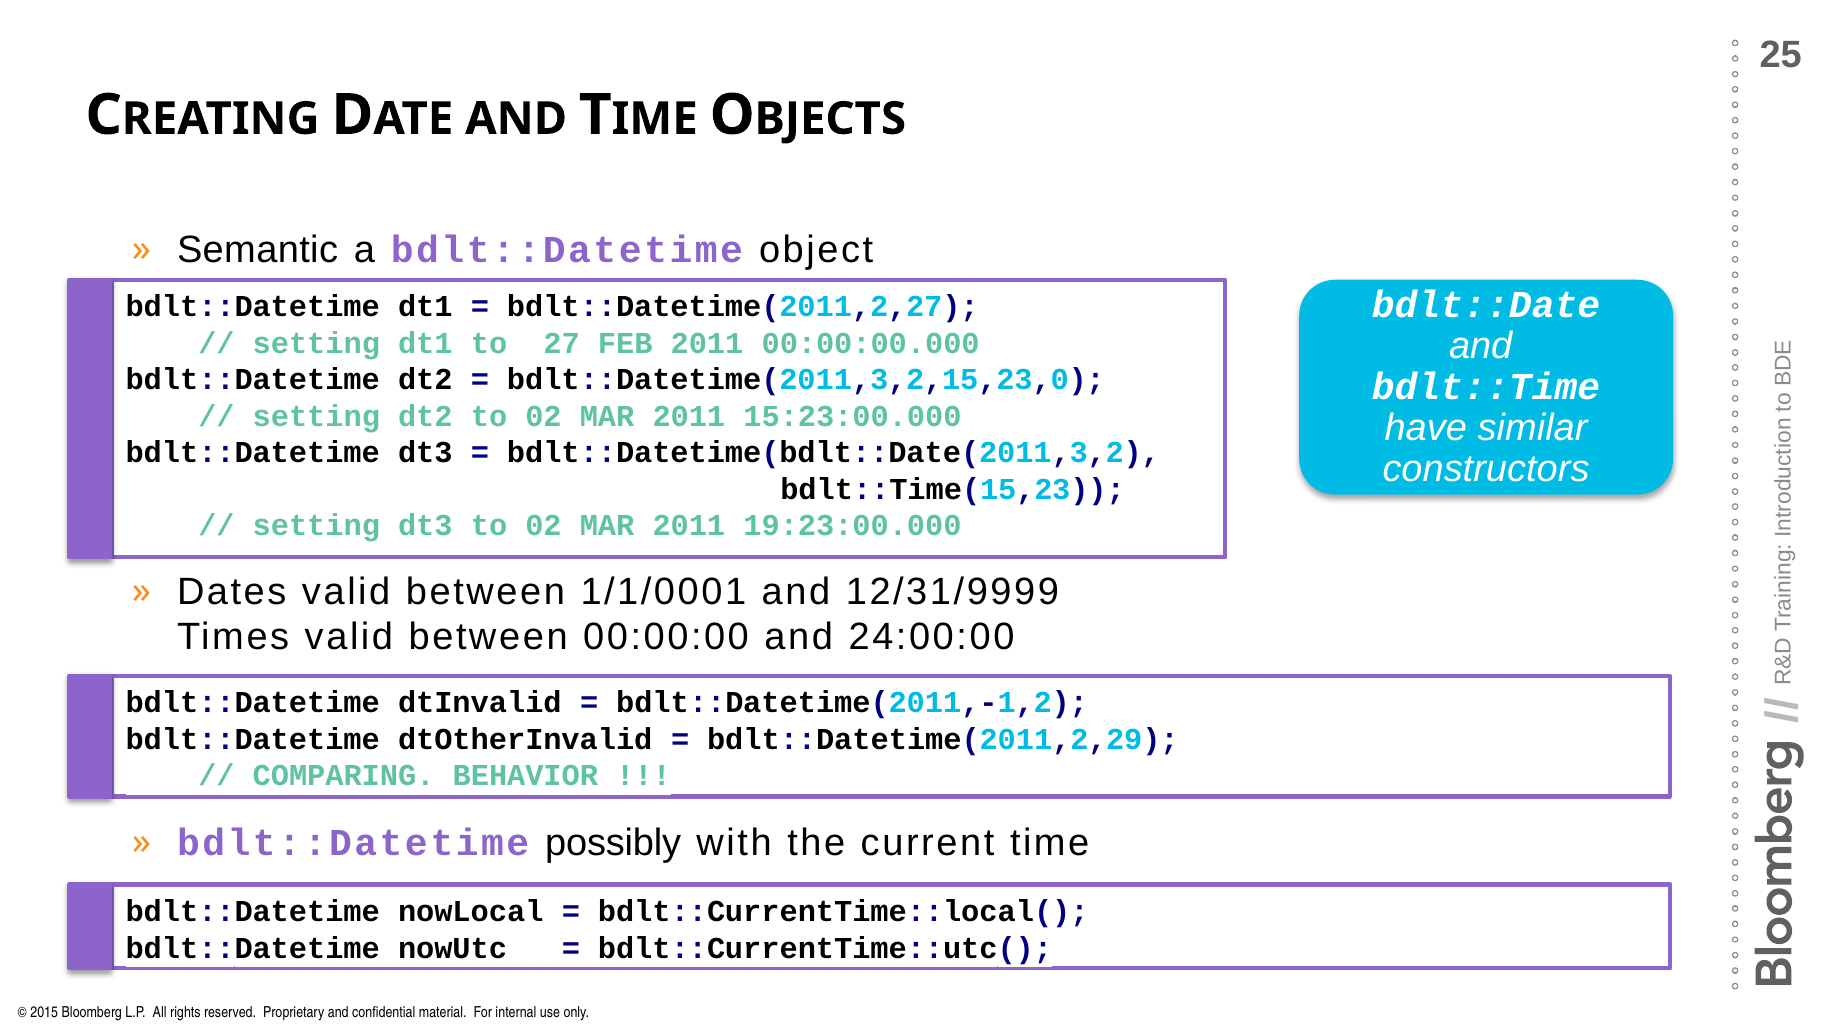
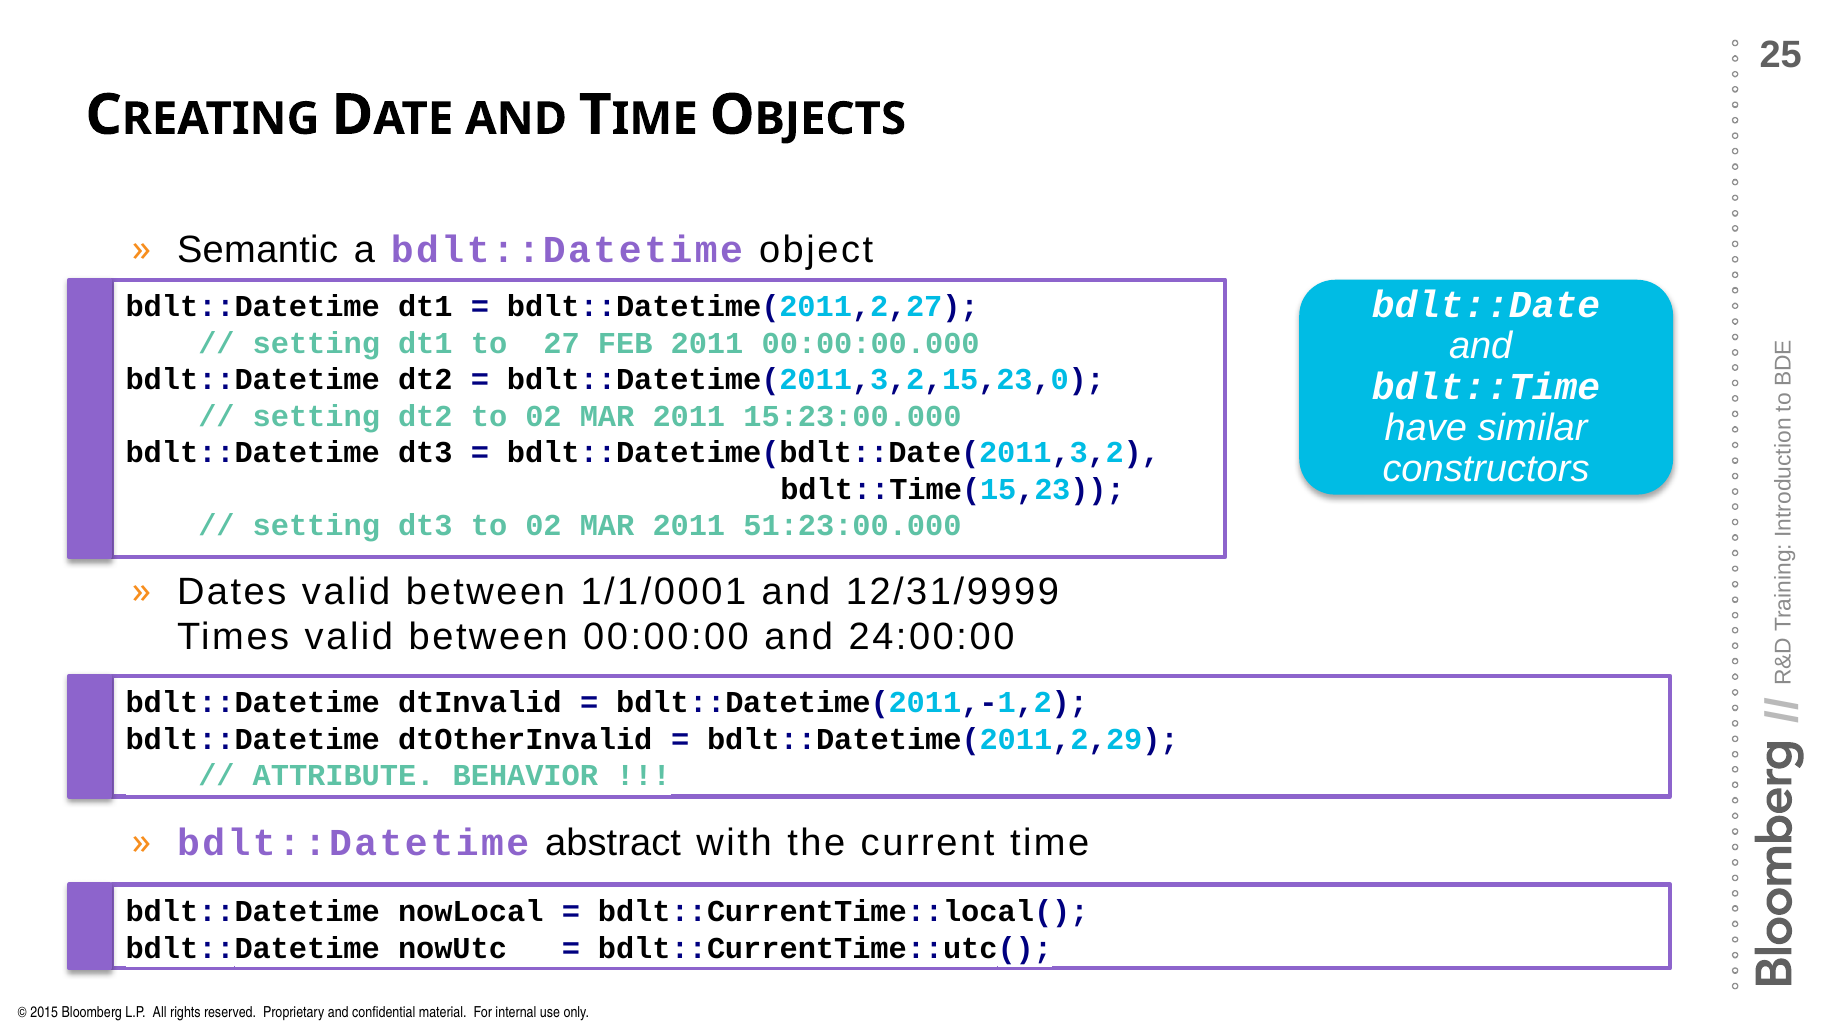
19:23:00.000: 19:23:00.000 -> 51:23:00.000 (852, 525)
COMPARING: COMPARING -> ATTRIBUTE (344, 776)
possibly: possibly -> abstract (613, 842)
